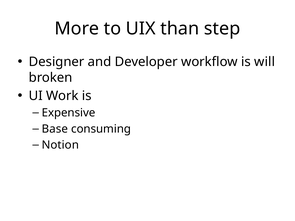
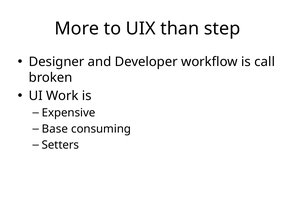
will: will -> call (265, 62)
Notion: Notion -> Setters (60, 145)
